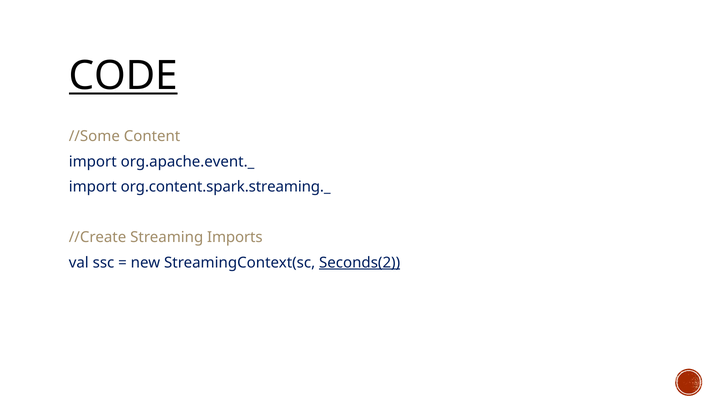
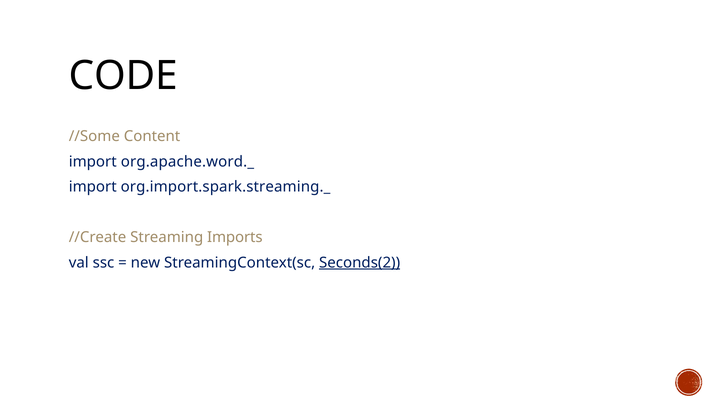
CODE underline: present -> none (123, 76)
org.apache.event._: org.apache.event._ -> org.apache.word._ (187, 162)
org.content.spark.streaming._: org.content.spark.streaming._ -> org.import.spark.streaming._ (226, 187)
